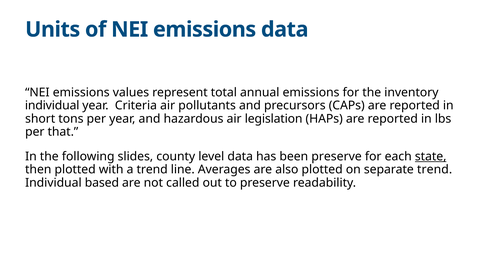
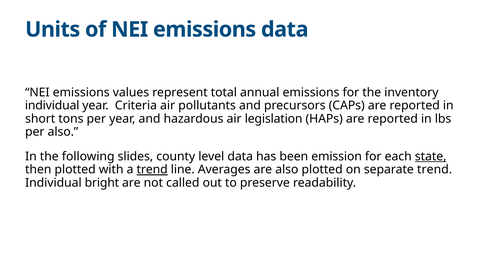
per that: that -> also (63, 132)
been preserve: preserve -> emission (337, 156)
trend underline: none -> present (152, 170)
based: based -> bright (102, 183)
